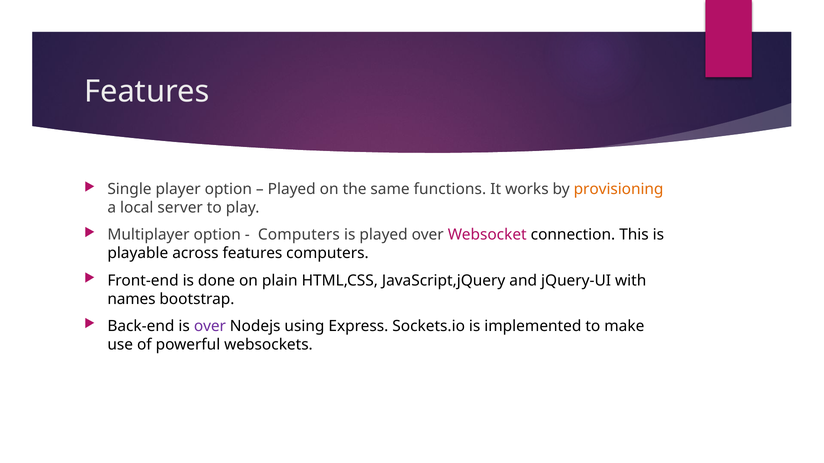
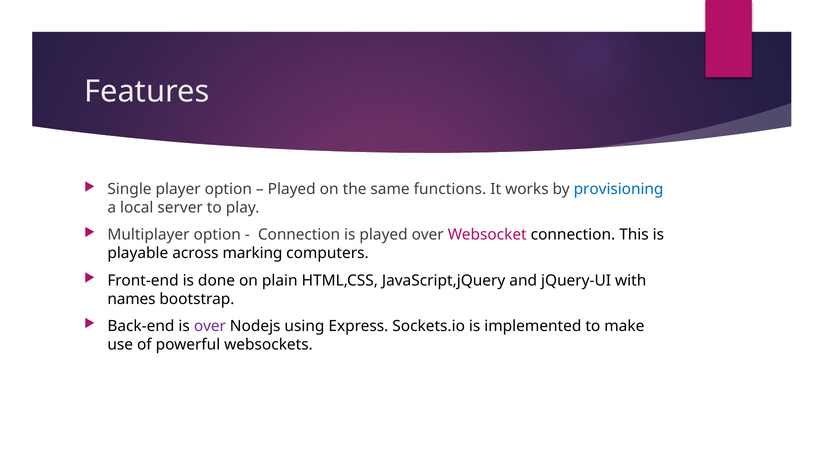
provisioning colour: orange -> blue (619, 189)
Computers: Computers -> Connection (299, 235)
across features: features -> marking (252, 254)
